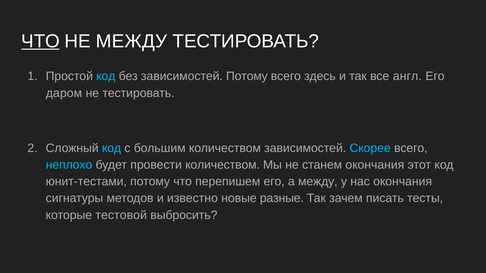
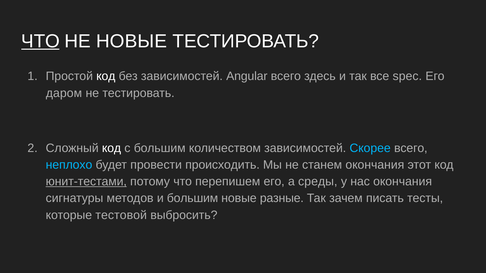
НЕ МЕЖДУ: МЕЖДУ -> НОВЫЕ (132, 41)
код colour: light blue -> white (106, 76)
зависимостей Потому: Потому -> Angular (247, 76)
англ: англ -> spec (407, 76)
код colour: light blue -> white (112, 148)
провести количеством: количеством -> происходить (222, 165)
юнит-тестами underline: none -> present (86, 182)
а между: между -> среды (318, 182)
и известно: известно -> большим (193, 199)
